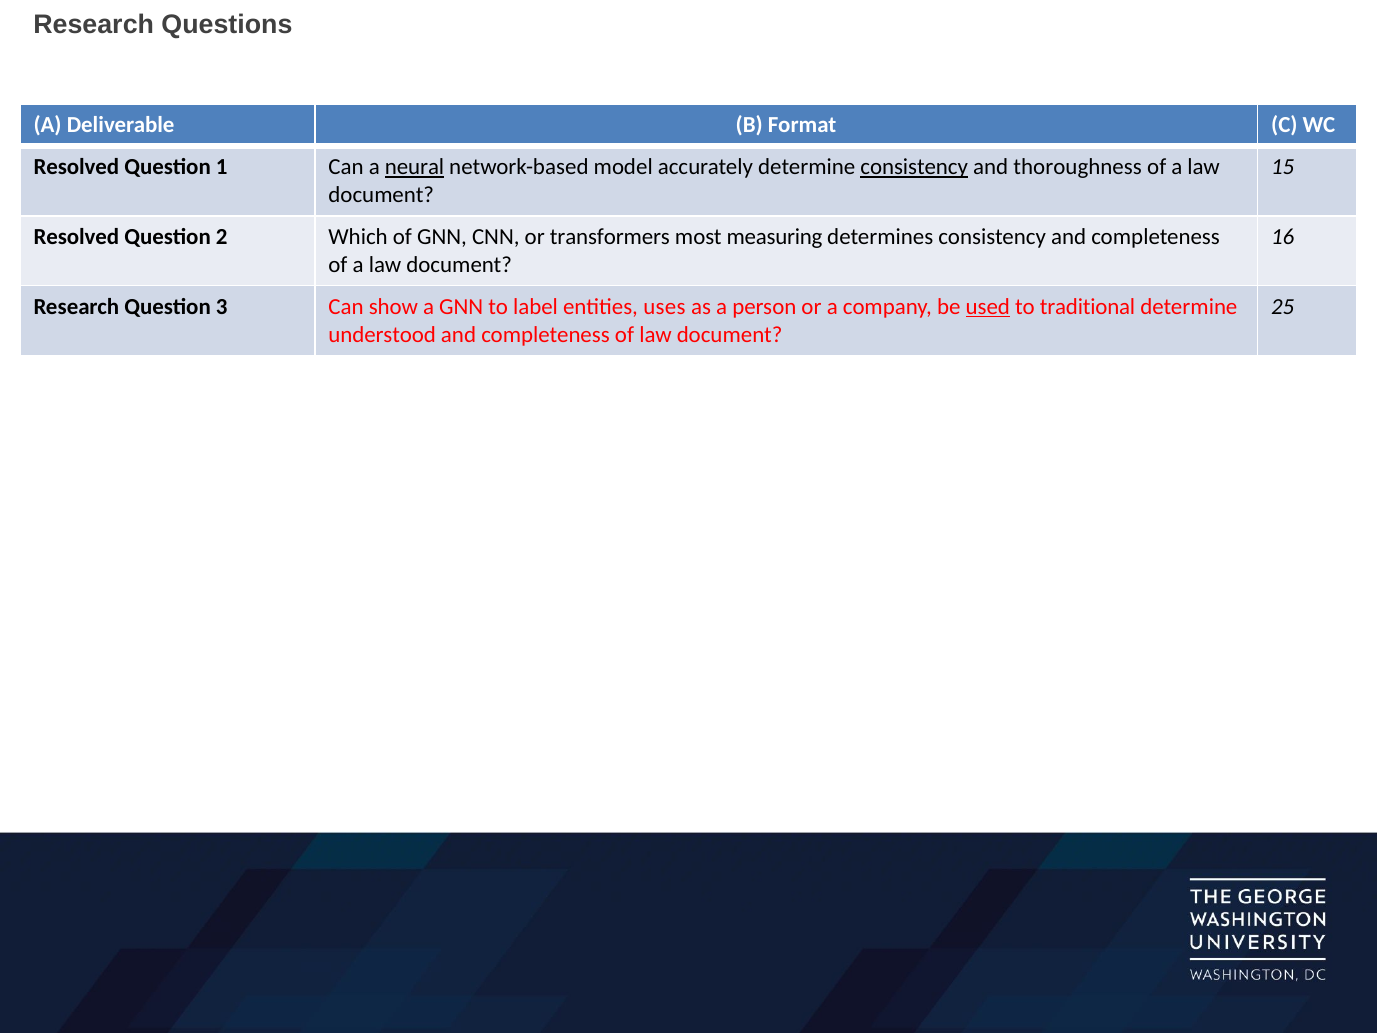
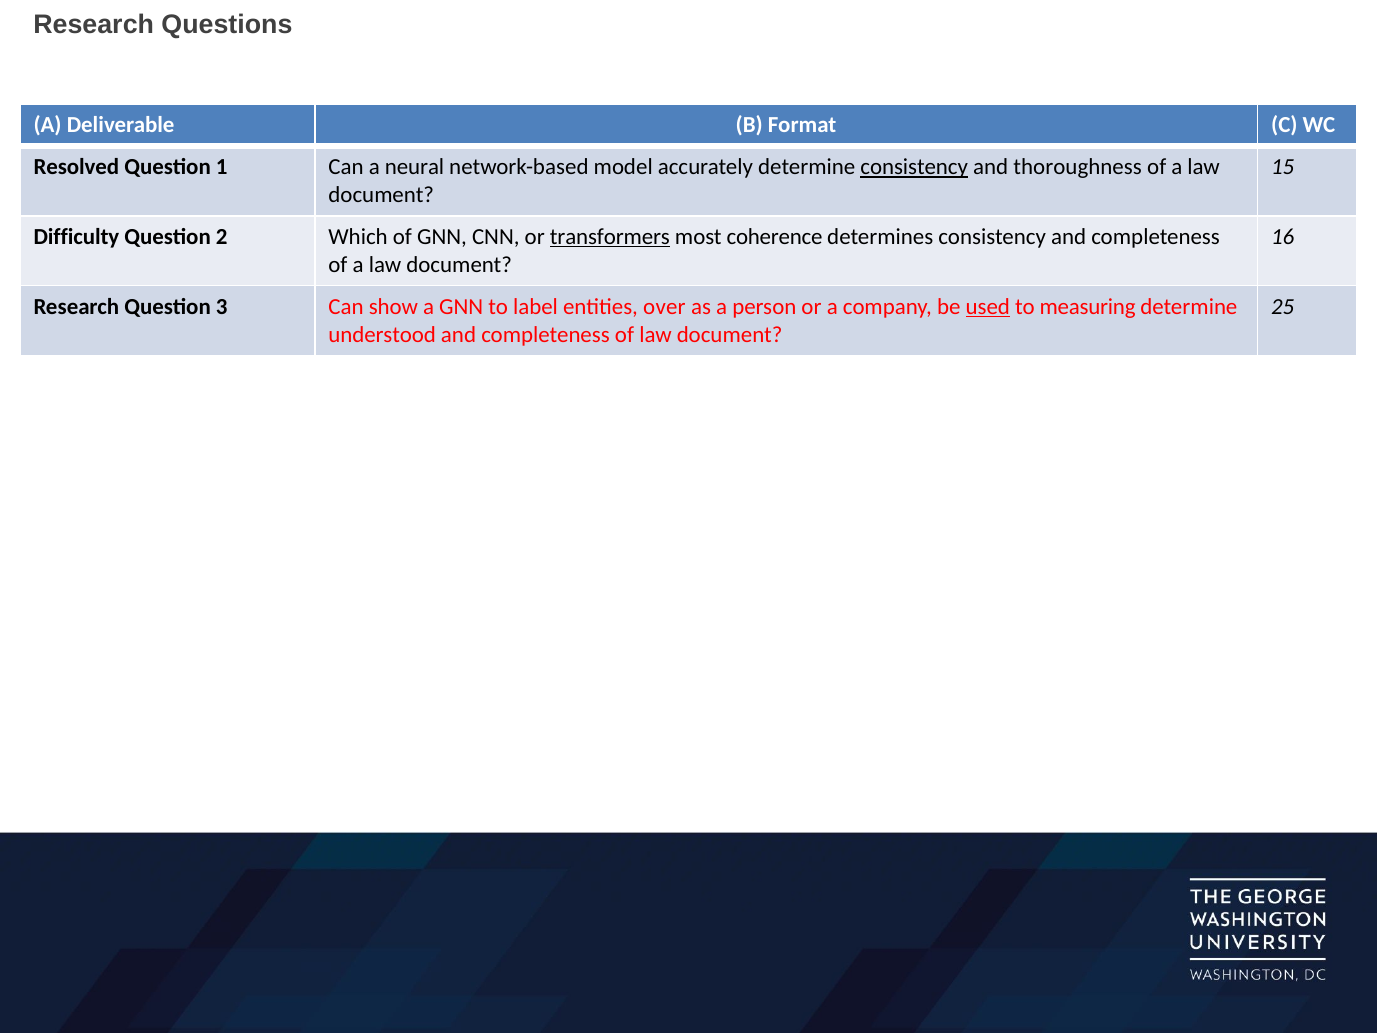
neural underline: present -> none (414, 167)
Resolved: Resolved -> Difficulty (76, 237)
transformers underline: none -> present (610, 237)
measuring: measuring -> coherence (774, 237)
uses: uses -> over (664, 307)
traditional: traditional -> measuring (1088, 307)
